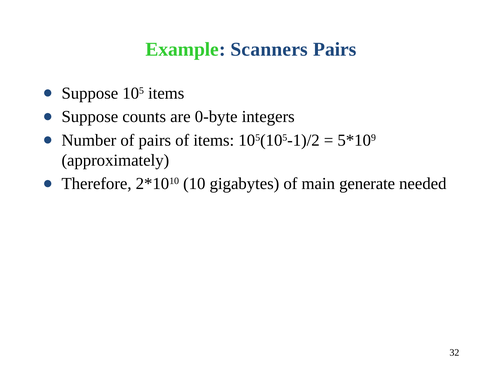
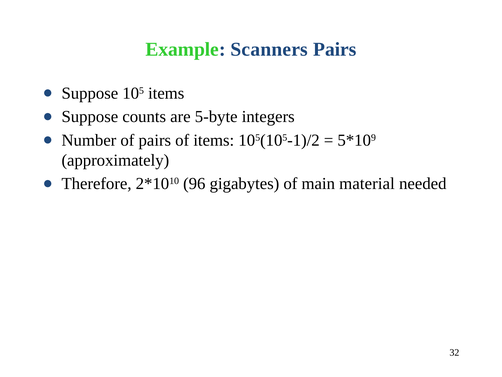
0-byte: 0-byte -> 5-byte (216, 117)
10: 10 -> 96 (194, 184)
generate: generate -> material (367, 184)
